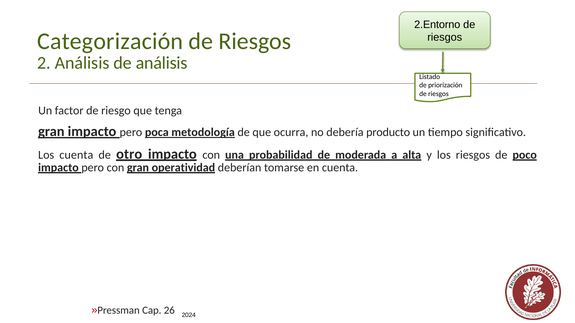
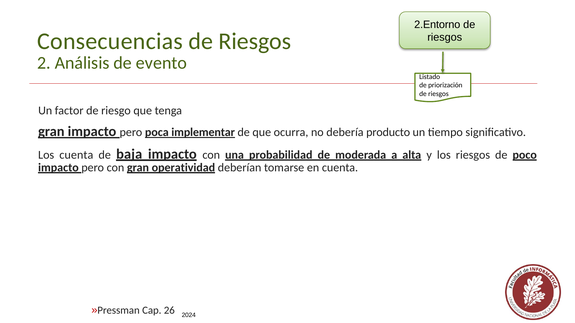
Categorización: Categorización -> Consecuencias (110, 41)
de análisis: análisis -> evento (162, 63)
metodología: metodología -> implementar (203, 133)
otro: otro -> baja (129, 154)
